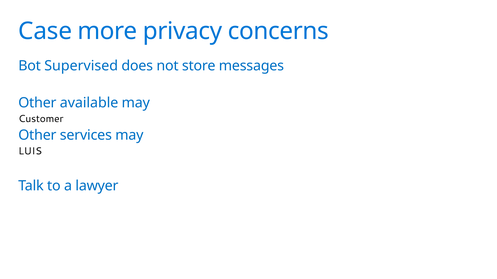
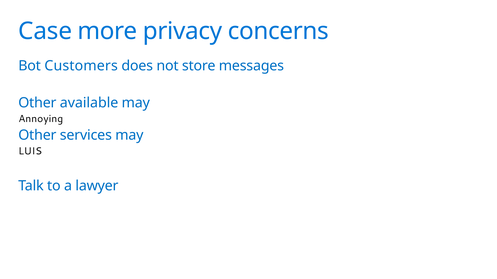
Supervised: Supervised -> Customers (81, 66)
Customer: Customer -> Annoying (41, 119)
